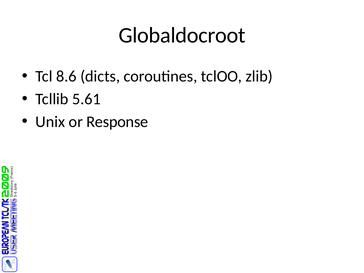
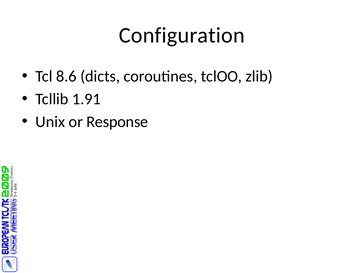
Globaldocroot: Globaldocroot -> Configuration (182, 35)
5.61: 5.61 -> 1.91 (86, 99)
